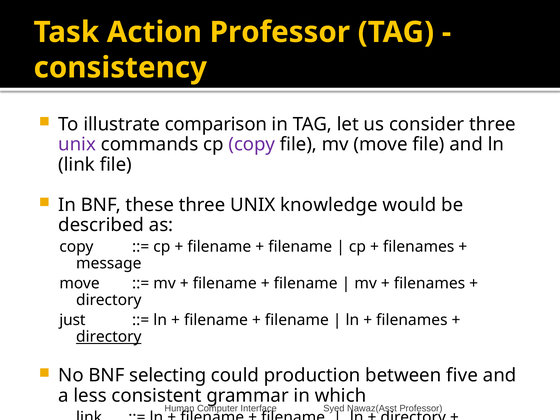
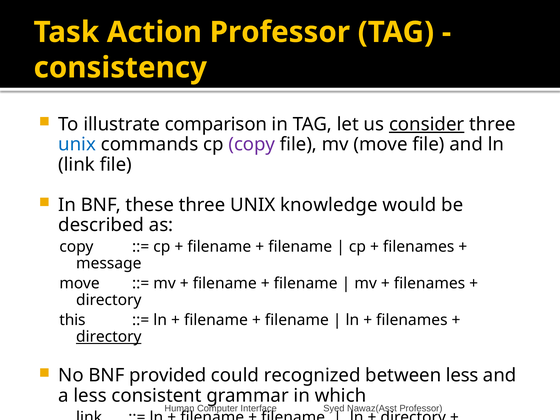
consider underline: none -> present (427, 124)
unix colour: purple -> blue (77, 144)
just: just -> this (72, 320)
selecting: selecting -> provided (168, 375)
production: production -> recognized (312, 375)
between five: five -> less (462, 375)
